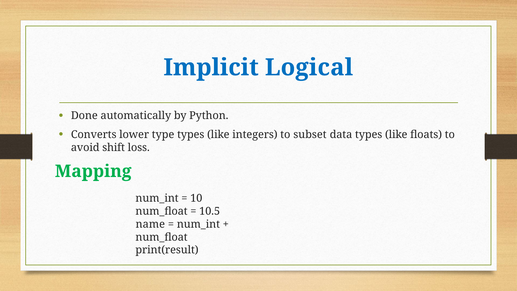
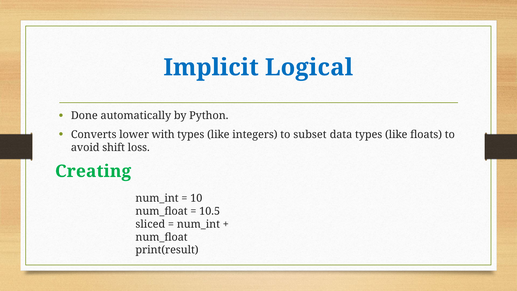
type: type -> with (163, 134)
Mapping: Mapping -> Creating (93, 171)
name: name -> sliced (150, 224)
